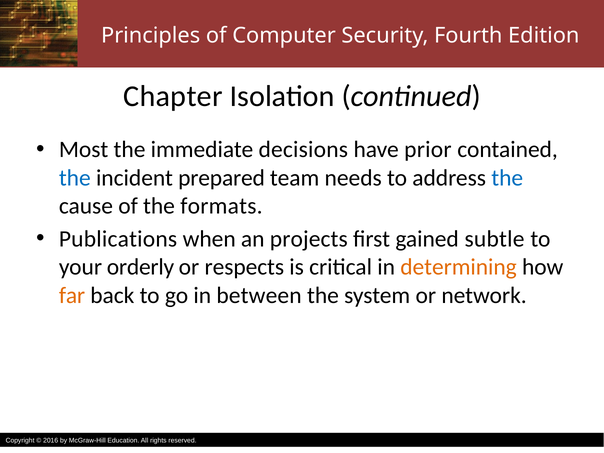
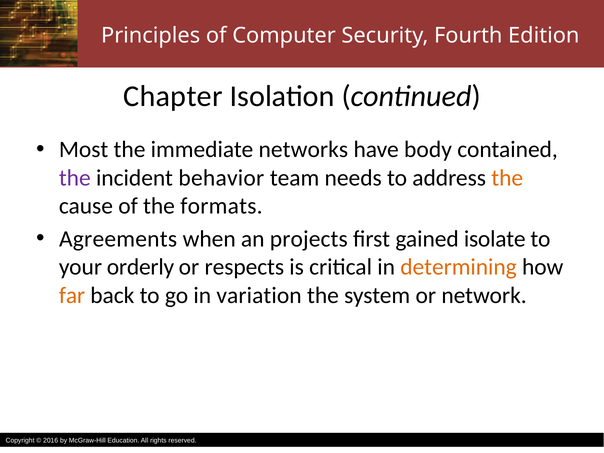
decisions: decisions -> networks (303, 150)
prior: prior -> body (428, 150)
the colour: blue -> purple (75, 178)
prepared: prepared -> behavior (221, 178)
the colour: blue -> orange (507, 178)
Publications: Publications -> Agreements (118, 239)
subtle: subtle -> isolate (495, 239)
between: between -> variation (259, 295)
